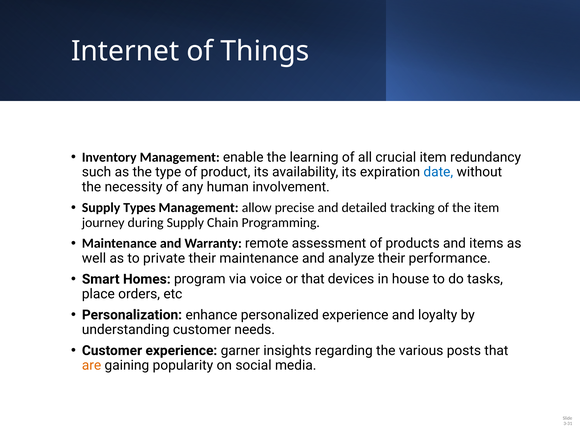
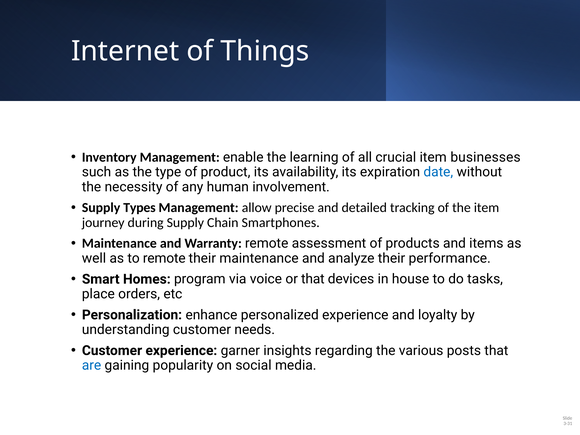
redundancy: redundancy -> businesses (485, 157)
Programming: Programming -> Smartphones (281, 223)
to private: private -> remote (164, 258)
are colour: orange -> blue (92, 365)
